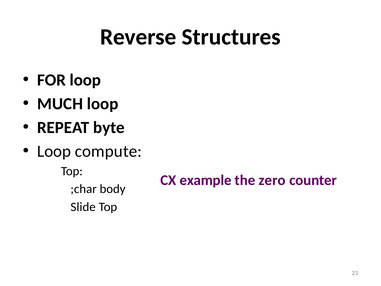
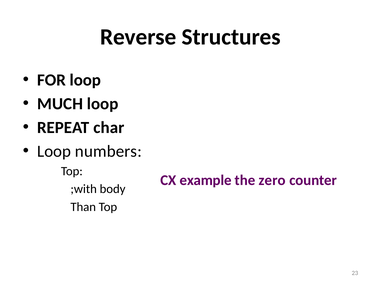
byte: byte -> char (109, 127)
compute: compute -> numbers (108, 151)
;char: ;char -> ;with (84, 189)
Slide: Slide -> Than (83, 207)
